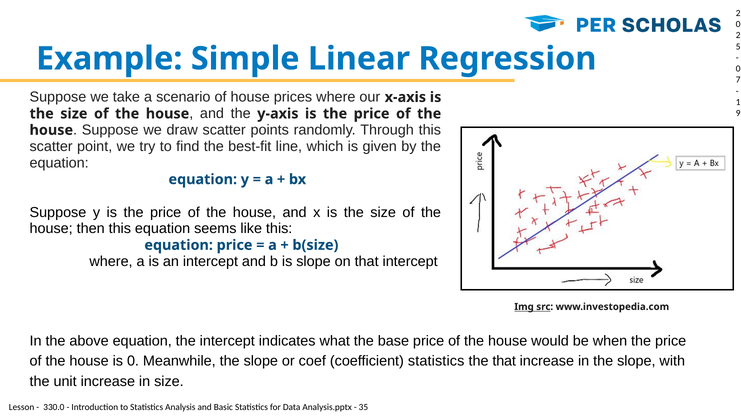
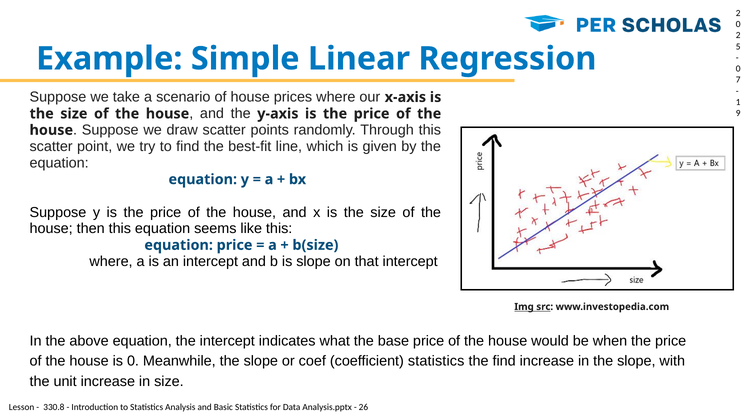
the that: that -> find (504, 361)
330.0: 330.0 -> 330.8 (54, 407)
35: 35 -> 26 (363, 407)
